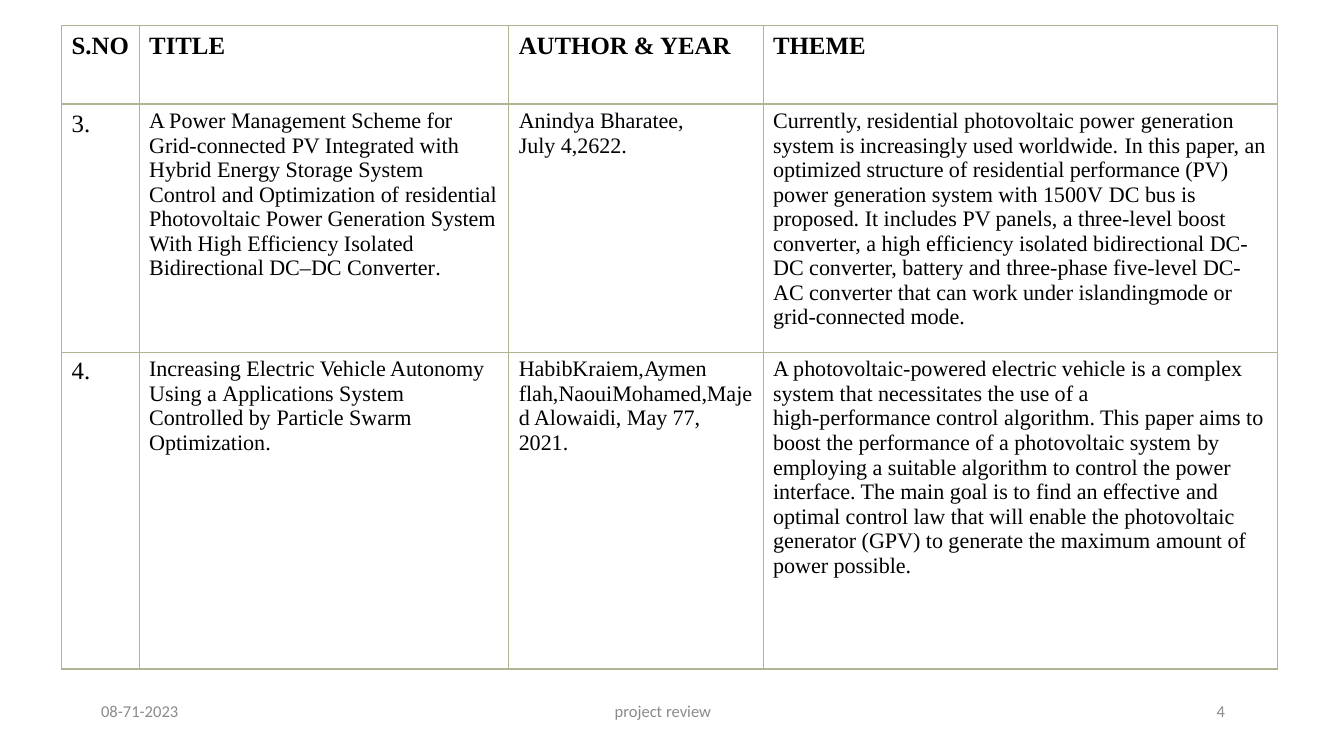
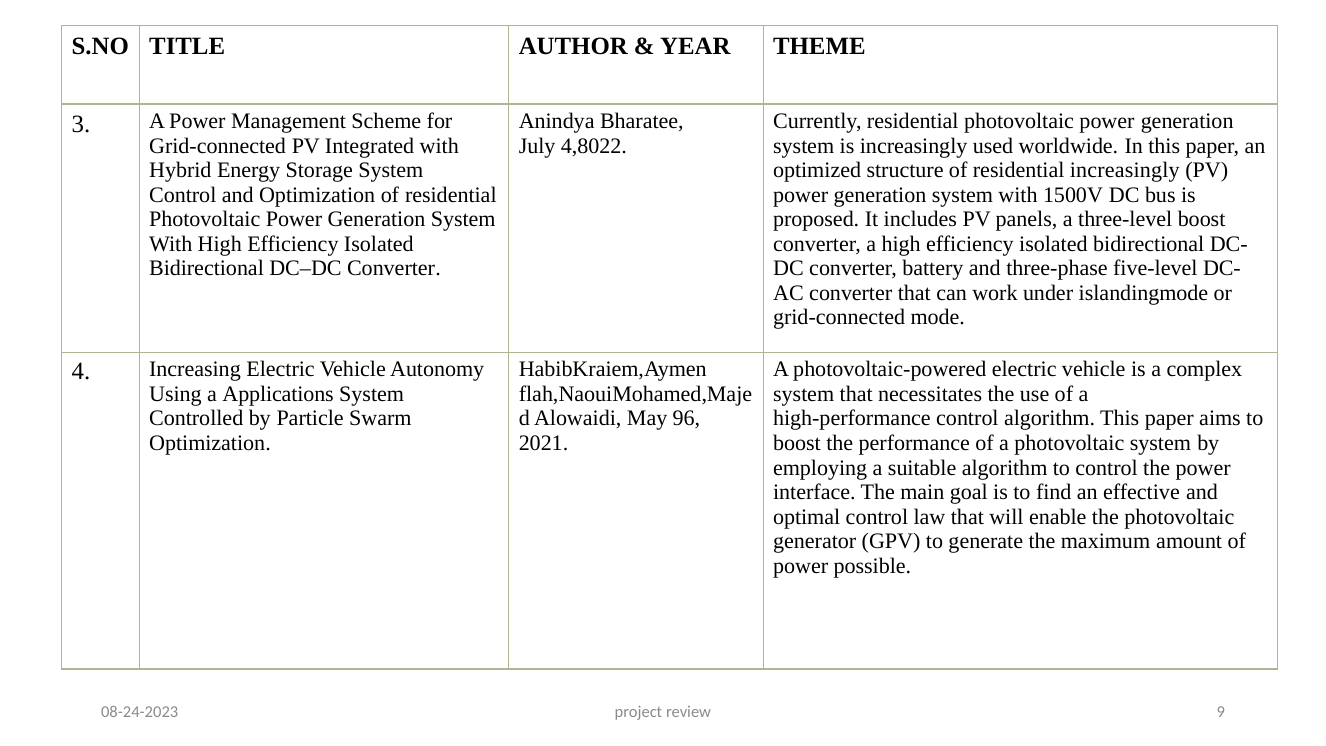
4,2622: 4,2622 -> 4,8022 (594, 146)
residential performance: performance -> increasingly (1125, 170)
77: 77 -> 96 (686, 419)
review 4: 4 -> 9 (1221, 712)
08-71-2023: 08-71-2023 -> 08-24-2023 (140, 712)
